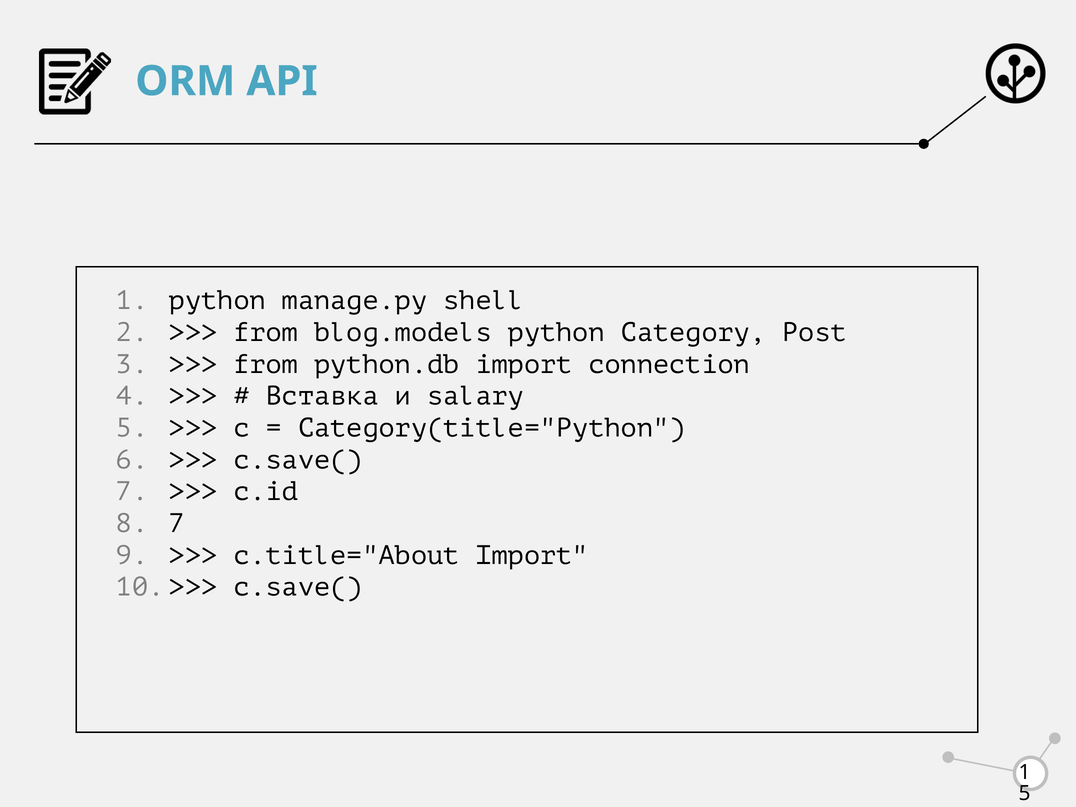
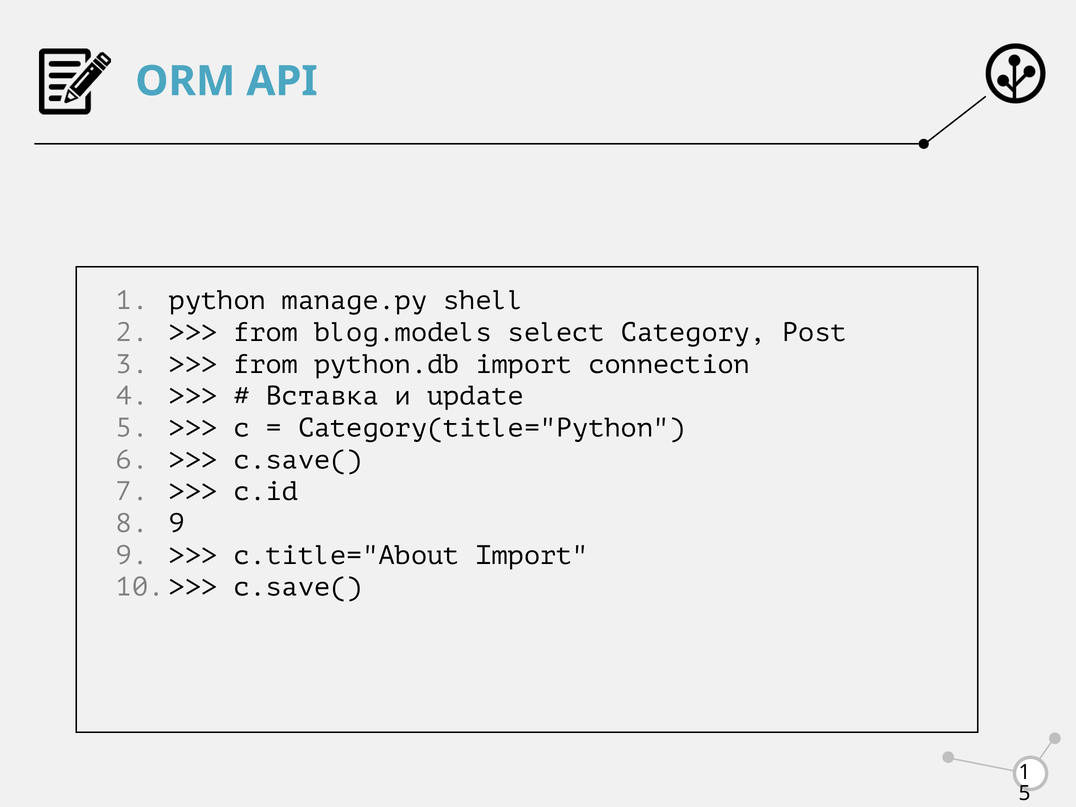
blog.models python: python -> select (556, 332)
salary: salary -> update (476, 396)
7: 7 -> 9 (177, 523)
